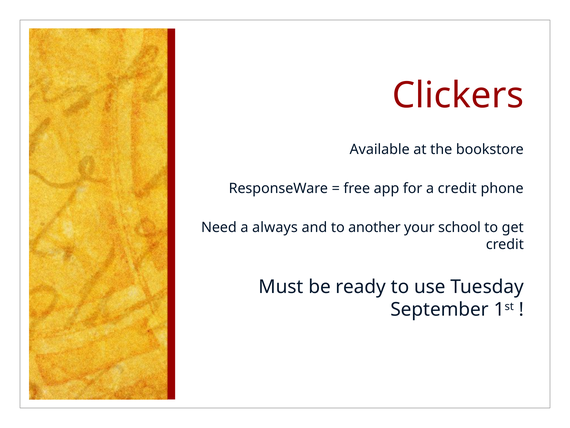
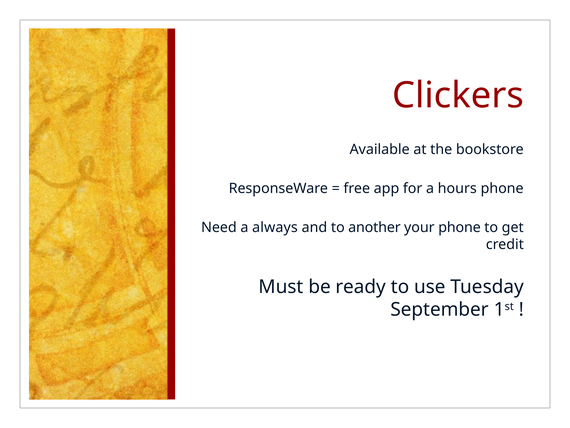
a credit: credit -> hours (457, 188)
your school: school -> phone (459, 227)
